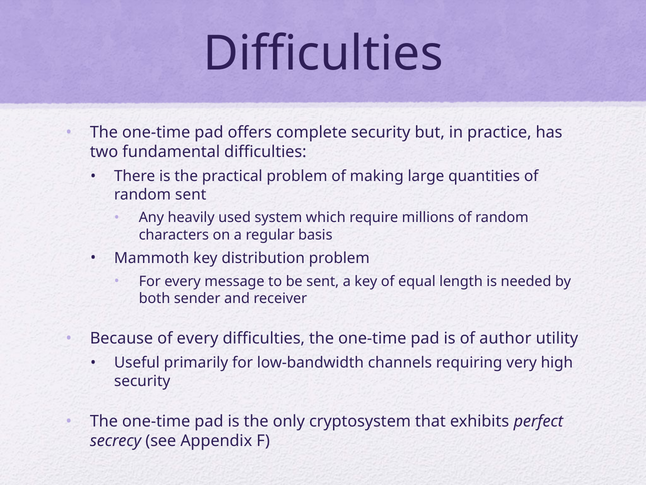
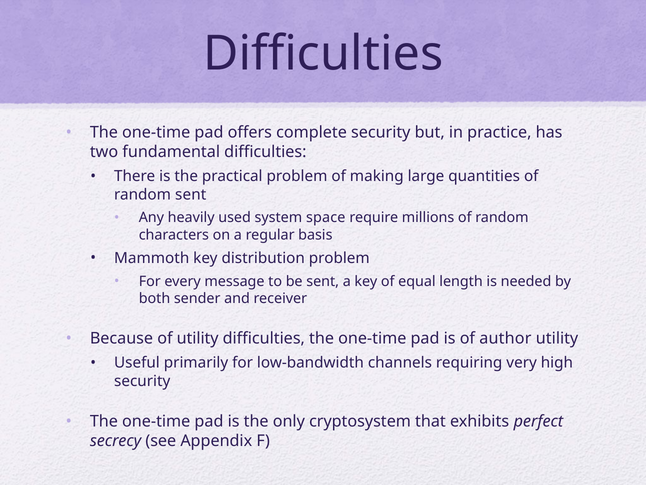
which: which -> space (326, 217)
of every: every -> utility (198, 338)
